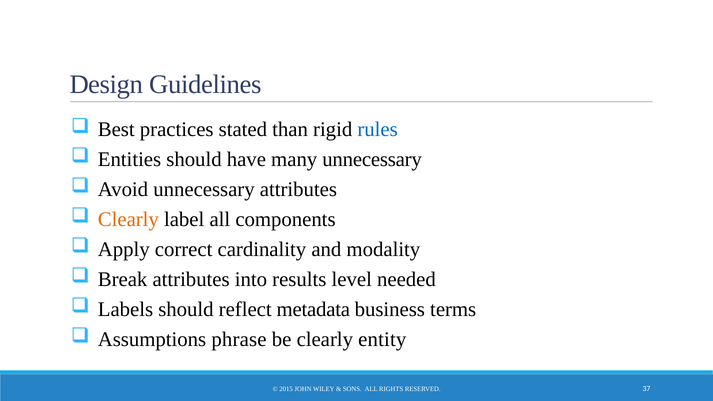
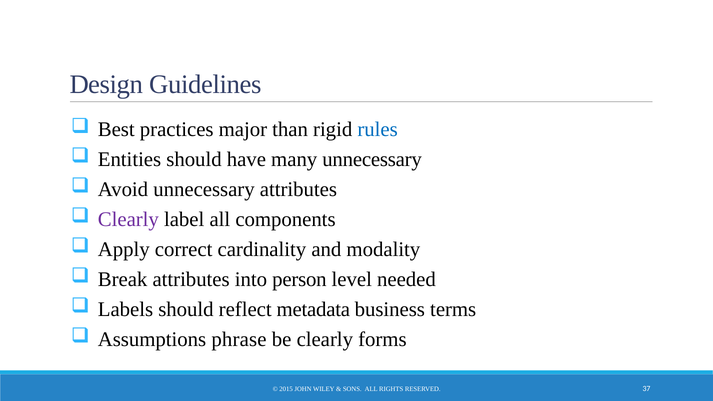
stated: stated -> major (243, 130)
Clearly colour: orange -> purple (128, 219)
results: results -> person (299, 279)
entity: entity -> forms (382, 339)
